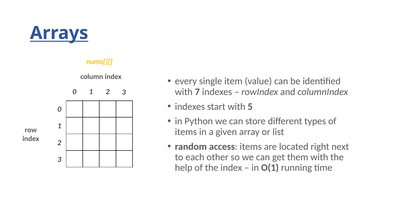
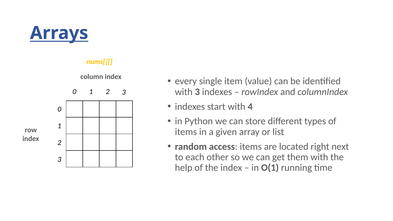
with 7: 7 -> 3 (197, 92)
5: 5 -> 4 (250, 107)
